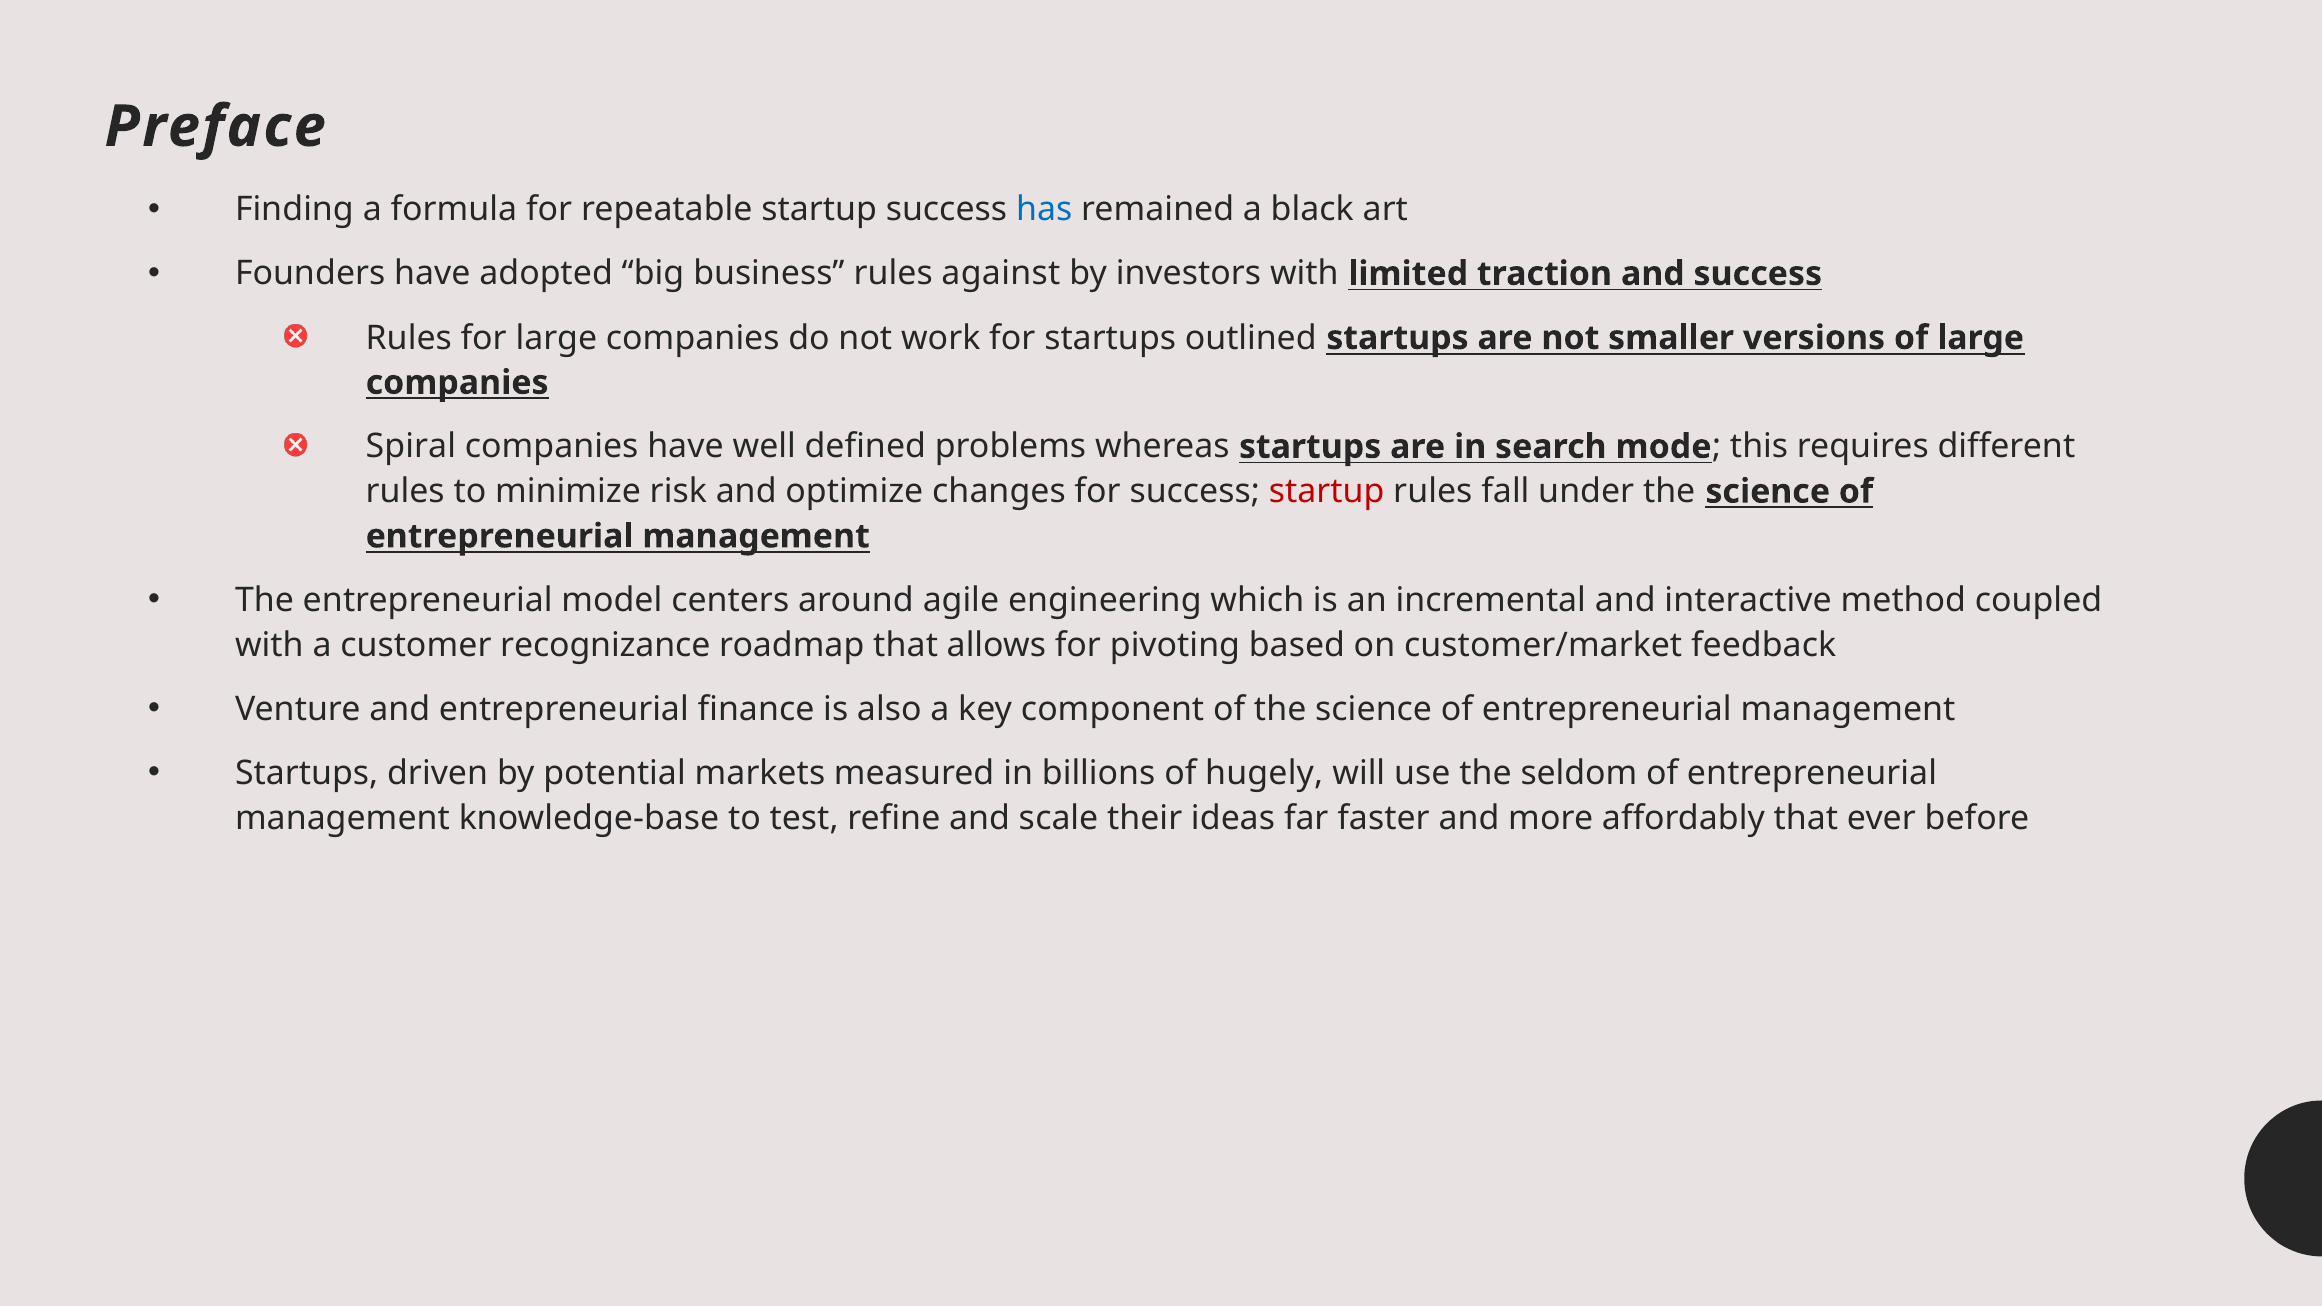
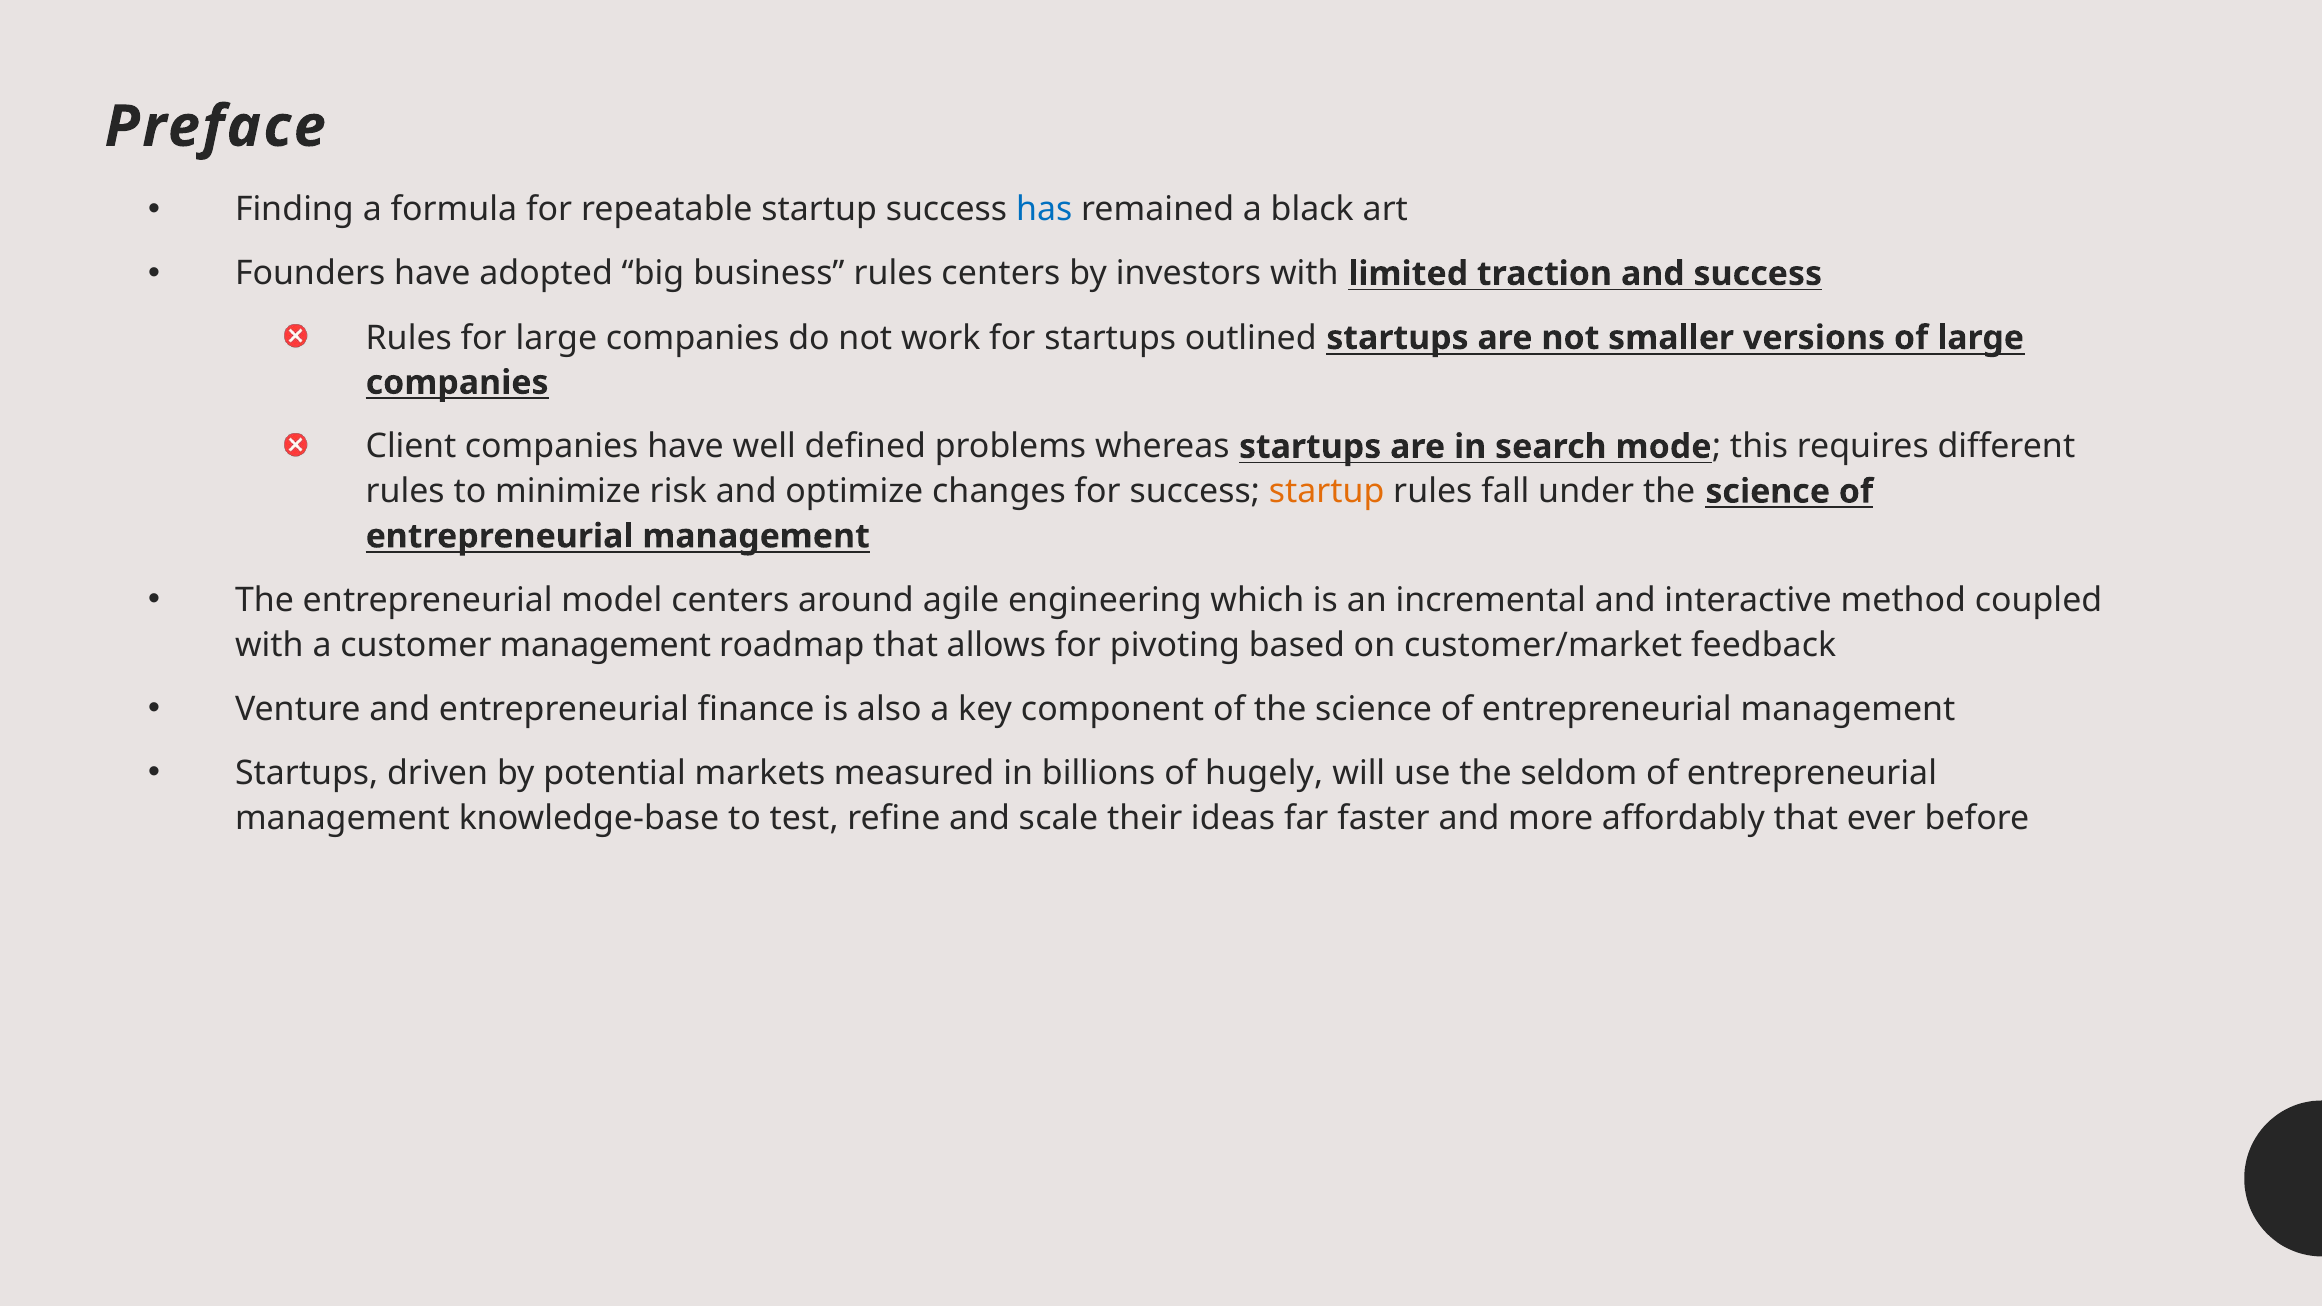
rules against: against -> centers (1001, 274)
Spiral: Spiral -> Client (411, 447)
startup colour: red -> orange (1327, 492)
customer recognizance: recognizance -> management (605, 645)
